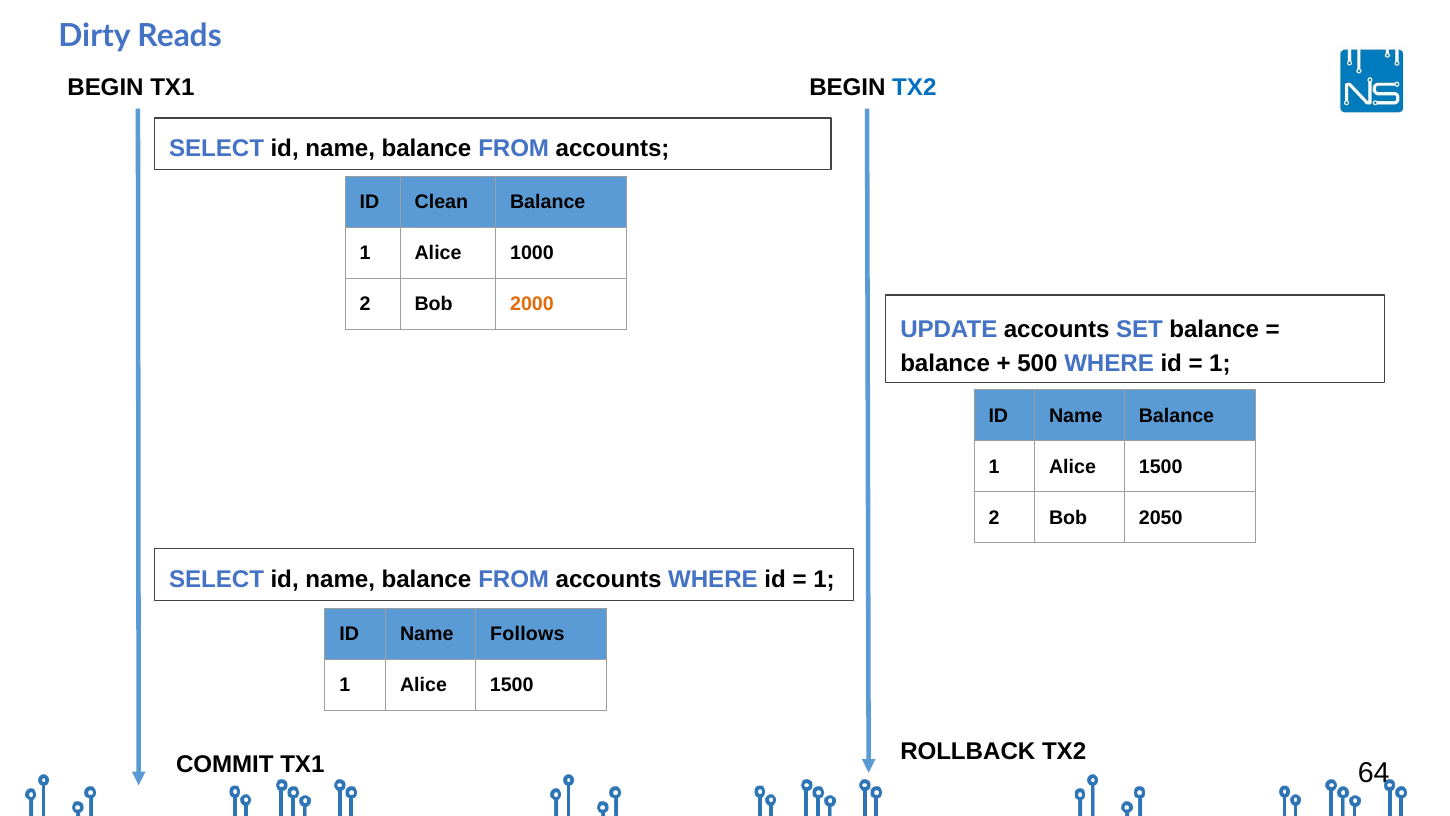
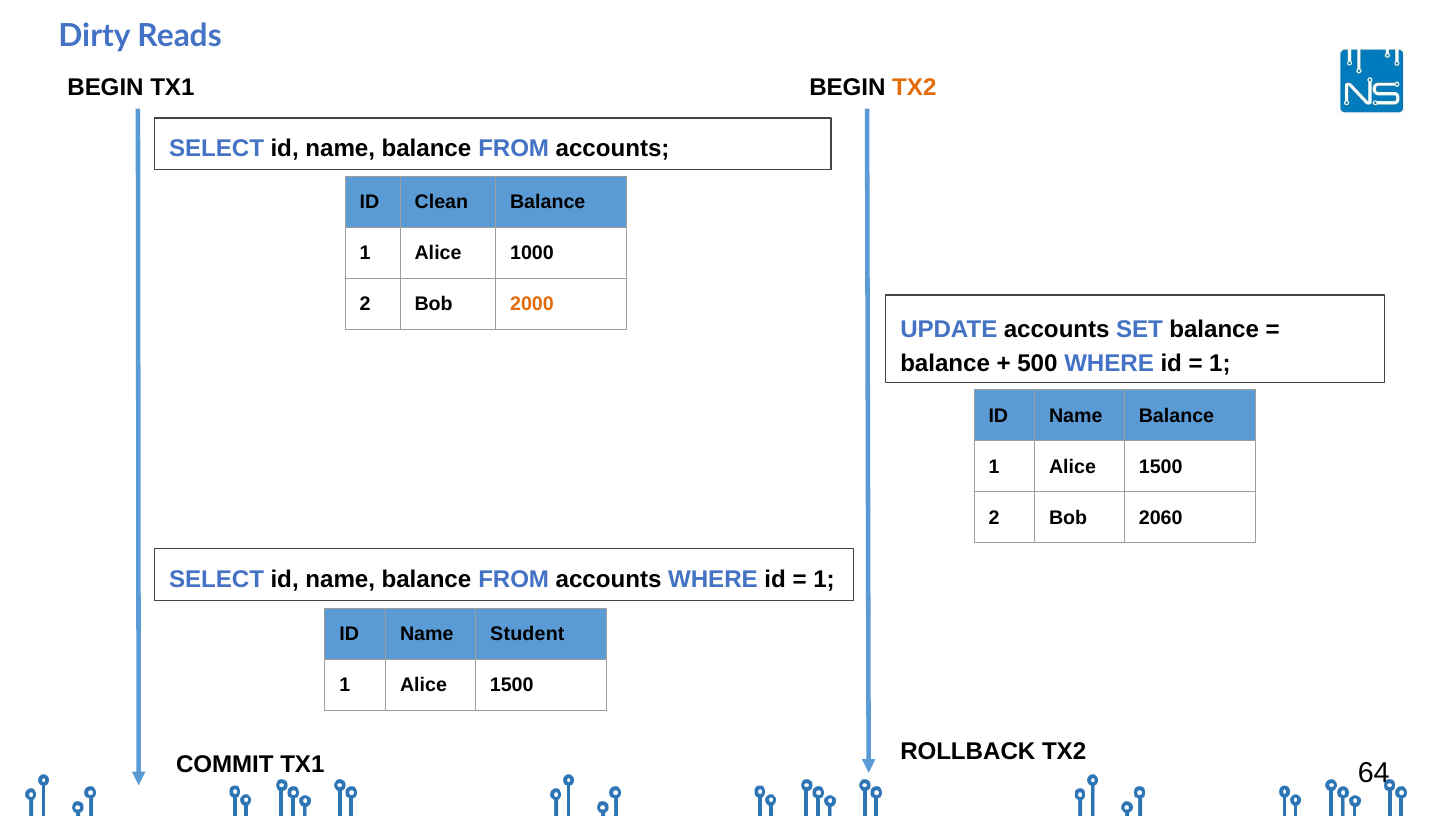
TX2 colour: blue -> orange (914, 88)
2050: 2050 -> 2060 (1161, 517)
Follows: Follows -> Student (527, 634)
